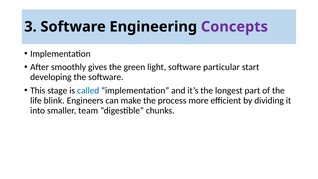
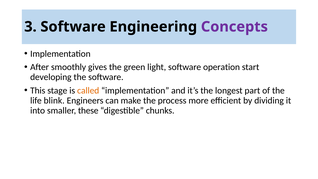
particular: particular -> operation (222, 67)
called colour: blue -> orange (88, 90)
team: team -> these (88, 110)
